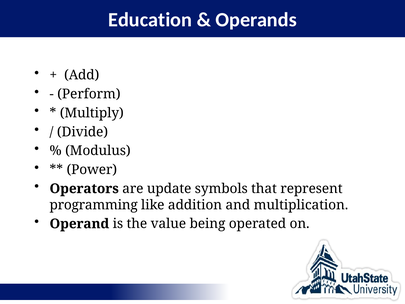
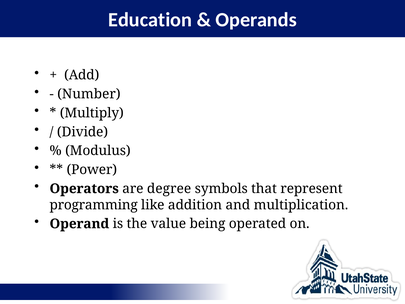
Perform: Perform -> Number (89, 94)
update: update -> degree (169, 189)
